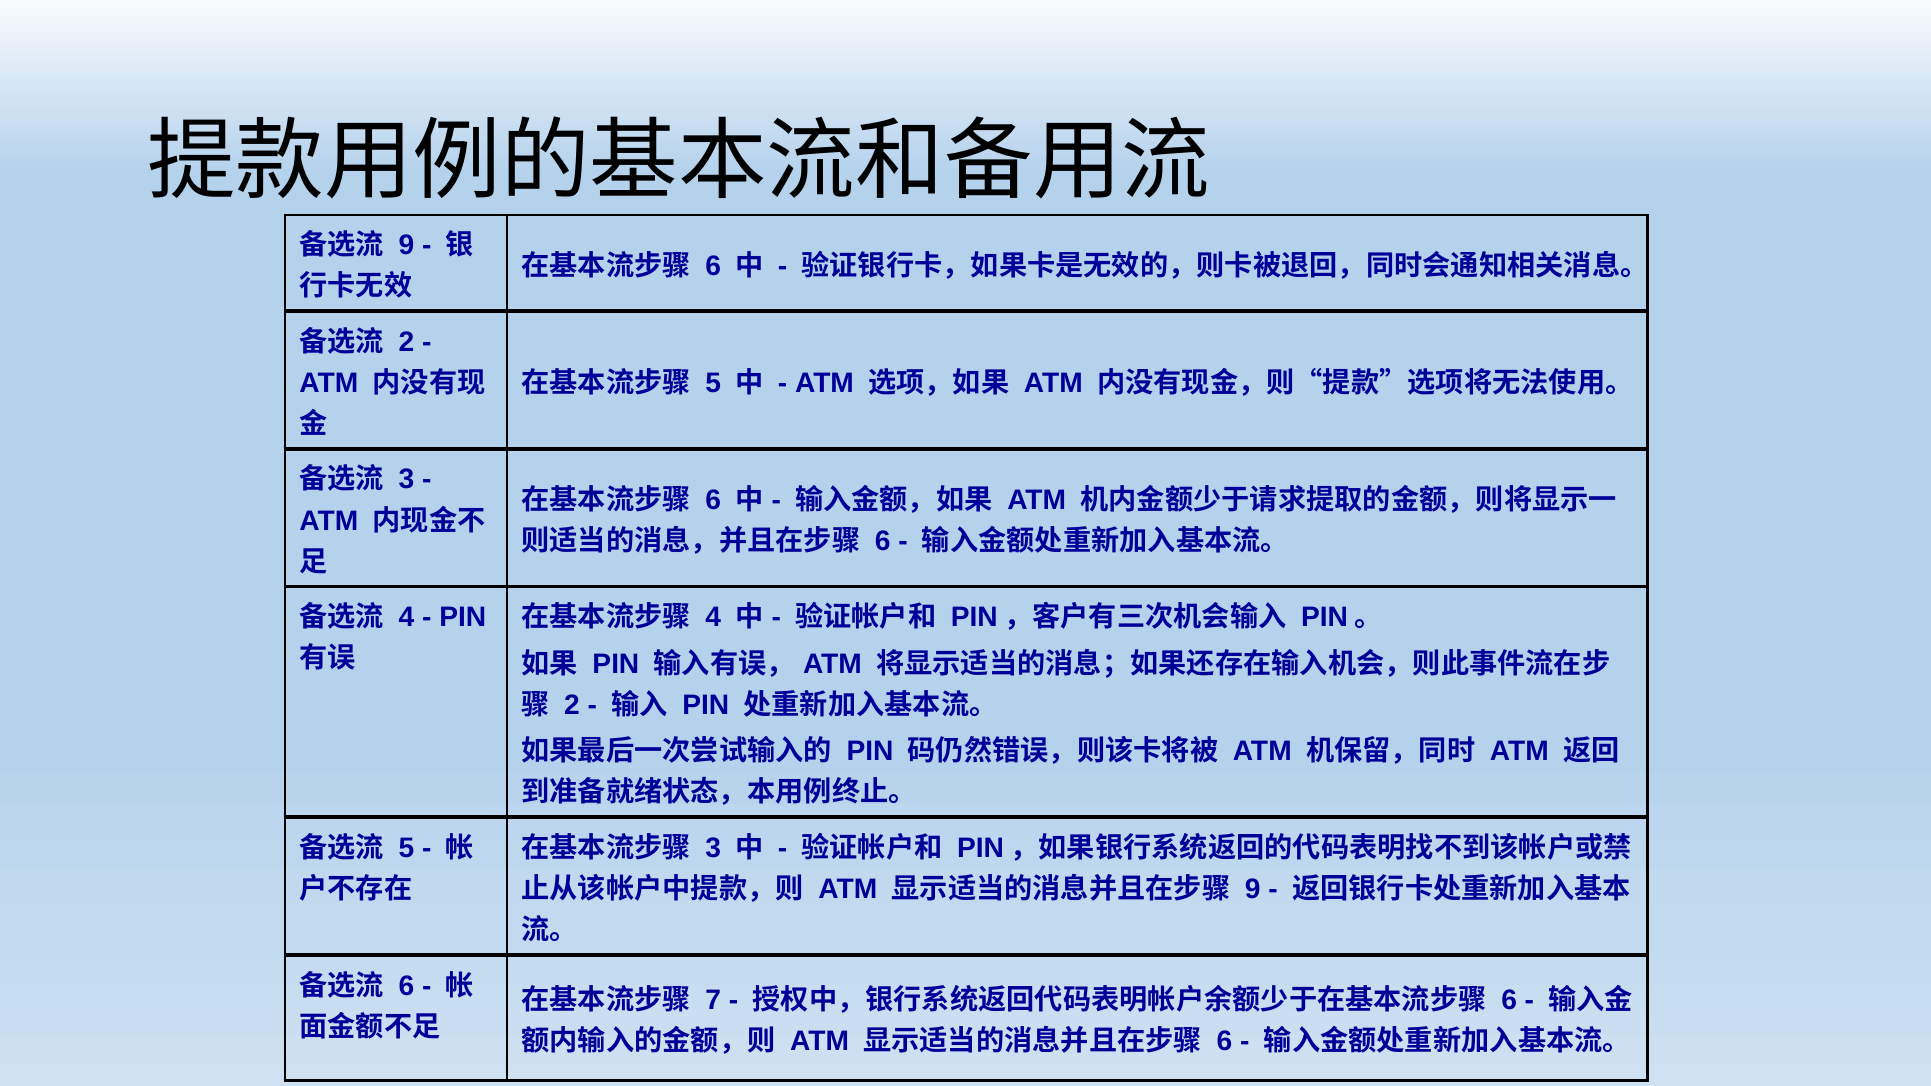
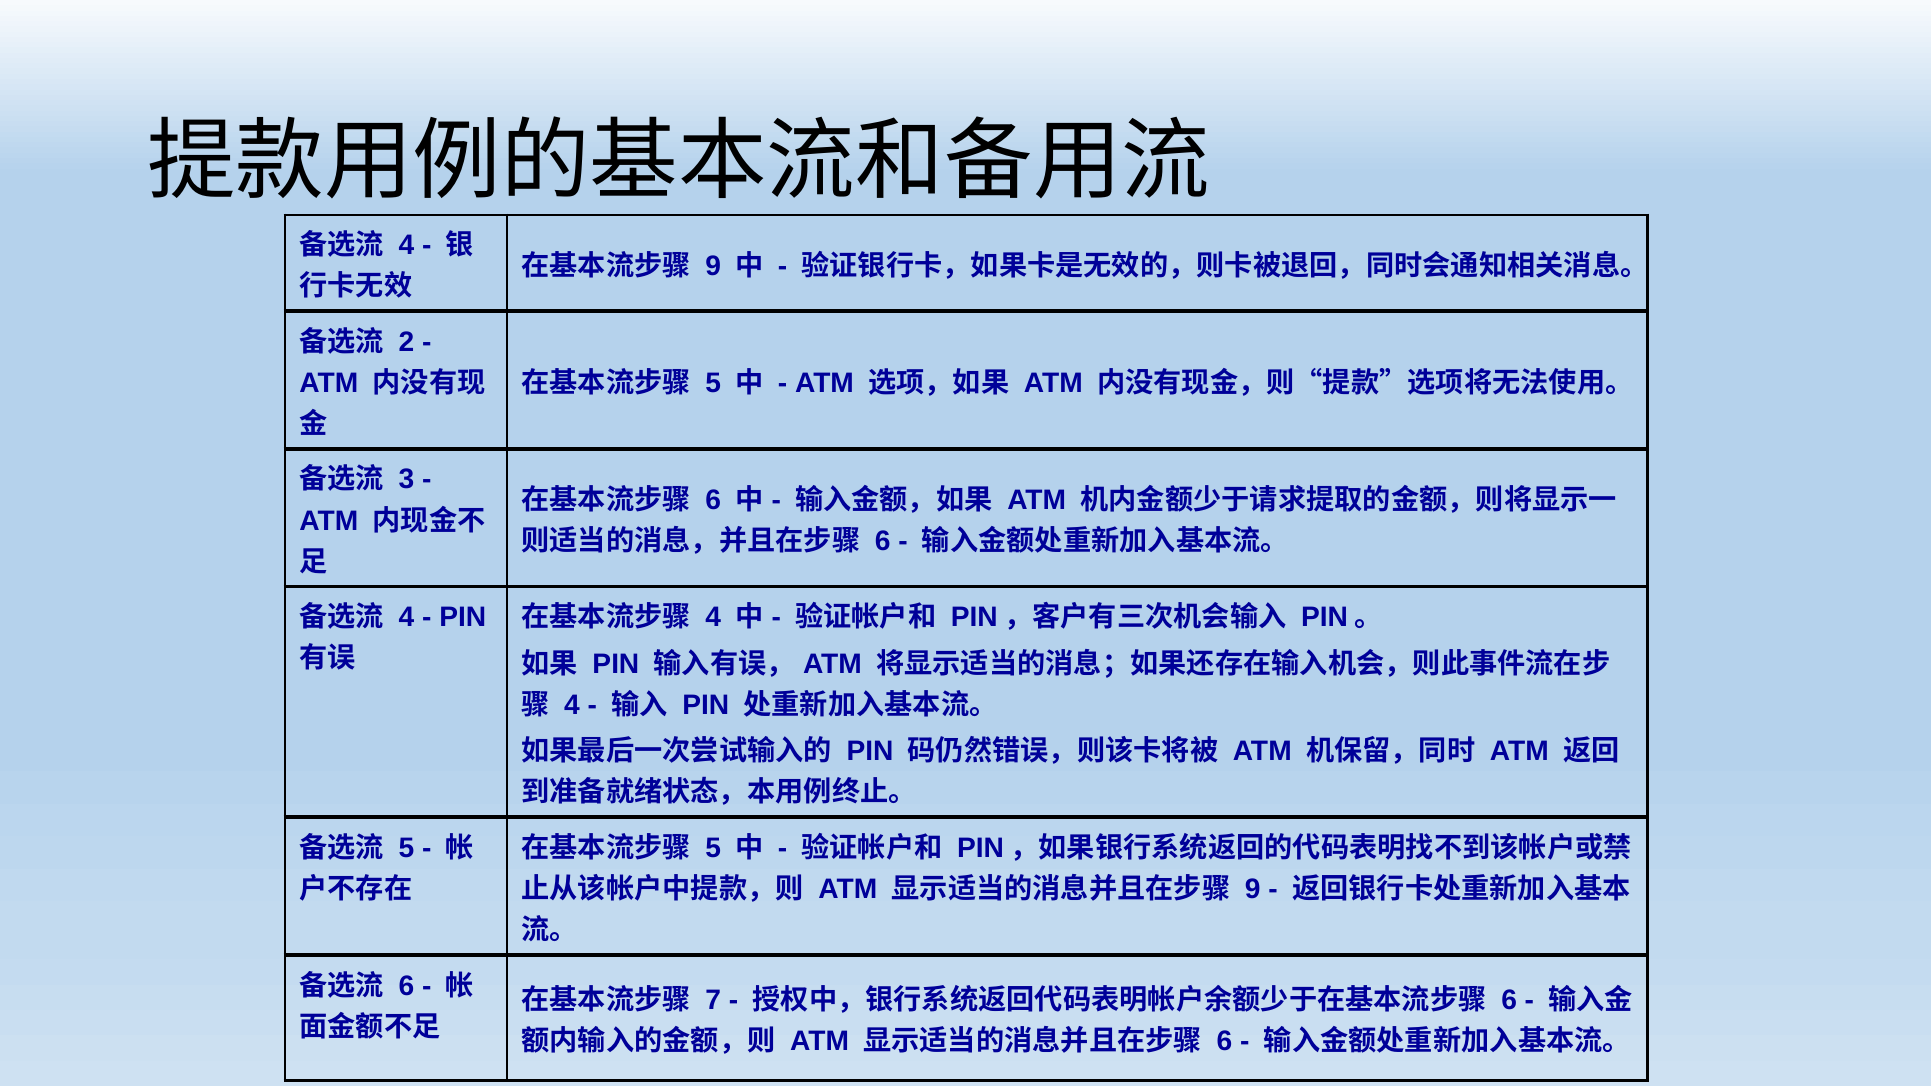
9: 9 -> 4 (406, 246)
6: 6 -> 9 (713, 266)
2: 2 -> 4 (572, 705)
3: 3 -> 5 (713, 848)
